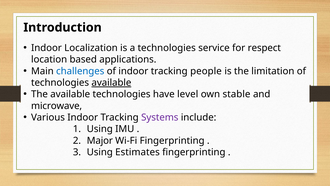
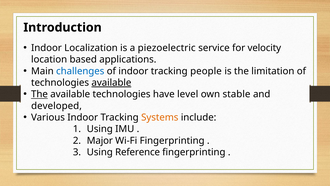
a technologies: technologies -> piezoelectric (167, 48)
respect: respect -> velocity (264, 48)
The underline: none -> present (39, 94)
microwave: microwave -> developed (56, 106)
Systems colour: purple -> orange (160, 117)
Estimates: Estimates -> Reference (138, 152)
